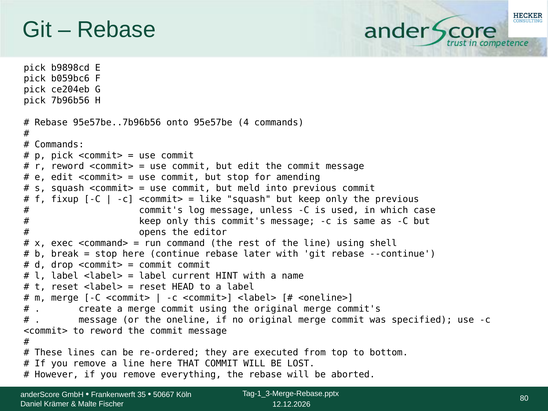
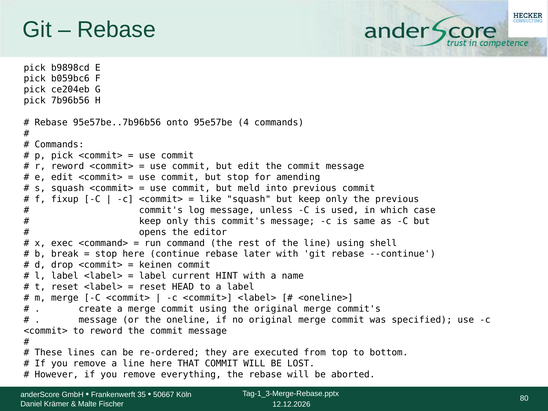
commit: commit -> keinen (155, 265)
